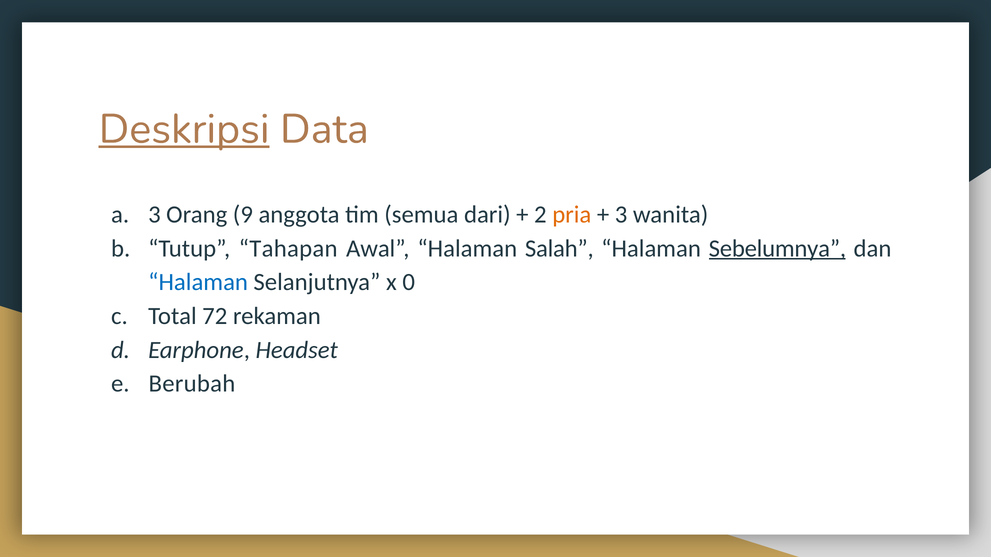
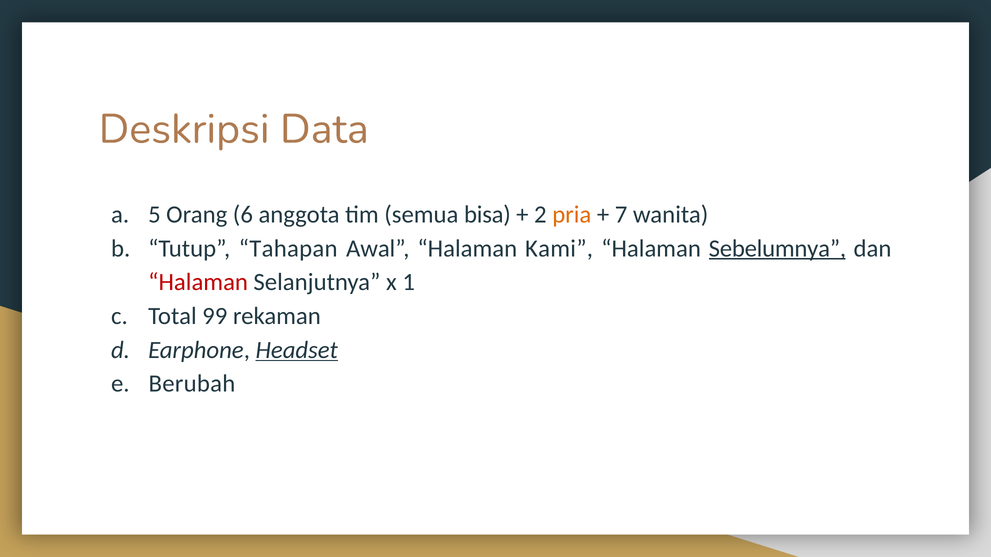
Deskripsi underline: present -> none (184, 129)
3: 3 -> 5 (154, 215)
9: 9 -> 6 (243, 215)
dari: dari -> bisa (487, 215)
3: 3 -> 7 (621, 215)
Salah: Salah -> Kami (559, 249)
Halaman colour: blue -> red (198, 282)
0: 0 -> 1 (409, 282)
72: 72 -> 99 (215, 316)
Headset underline: none -> present (297, 350)
